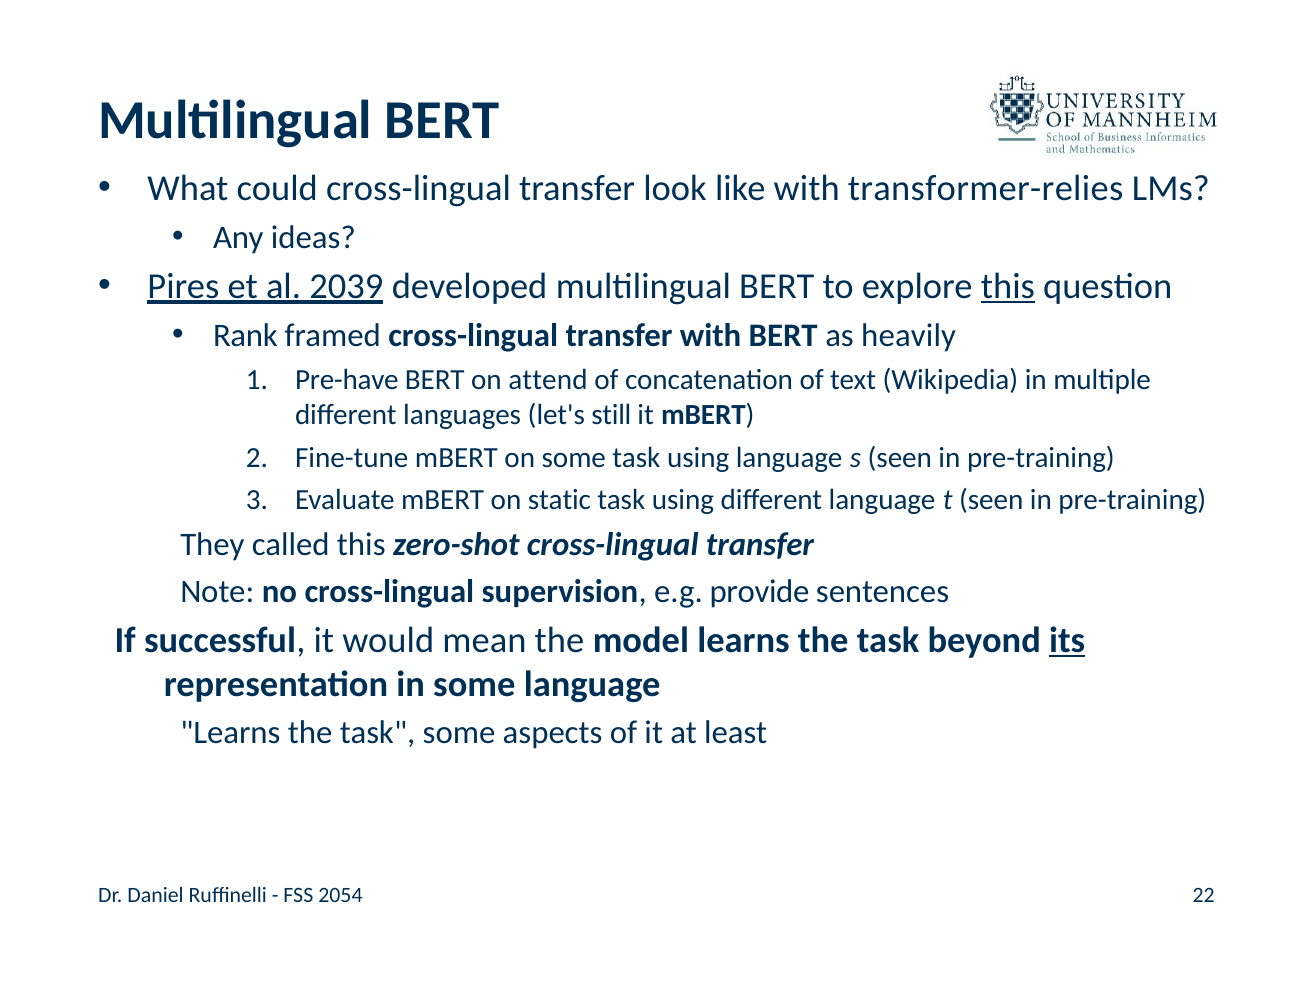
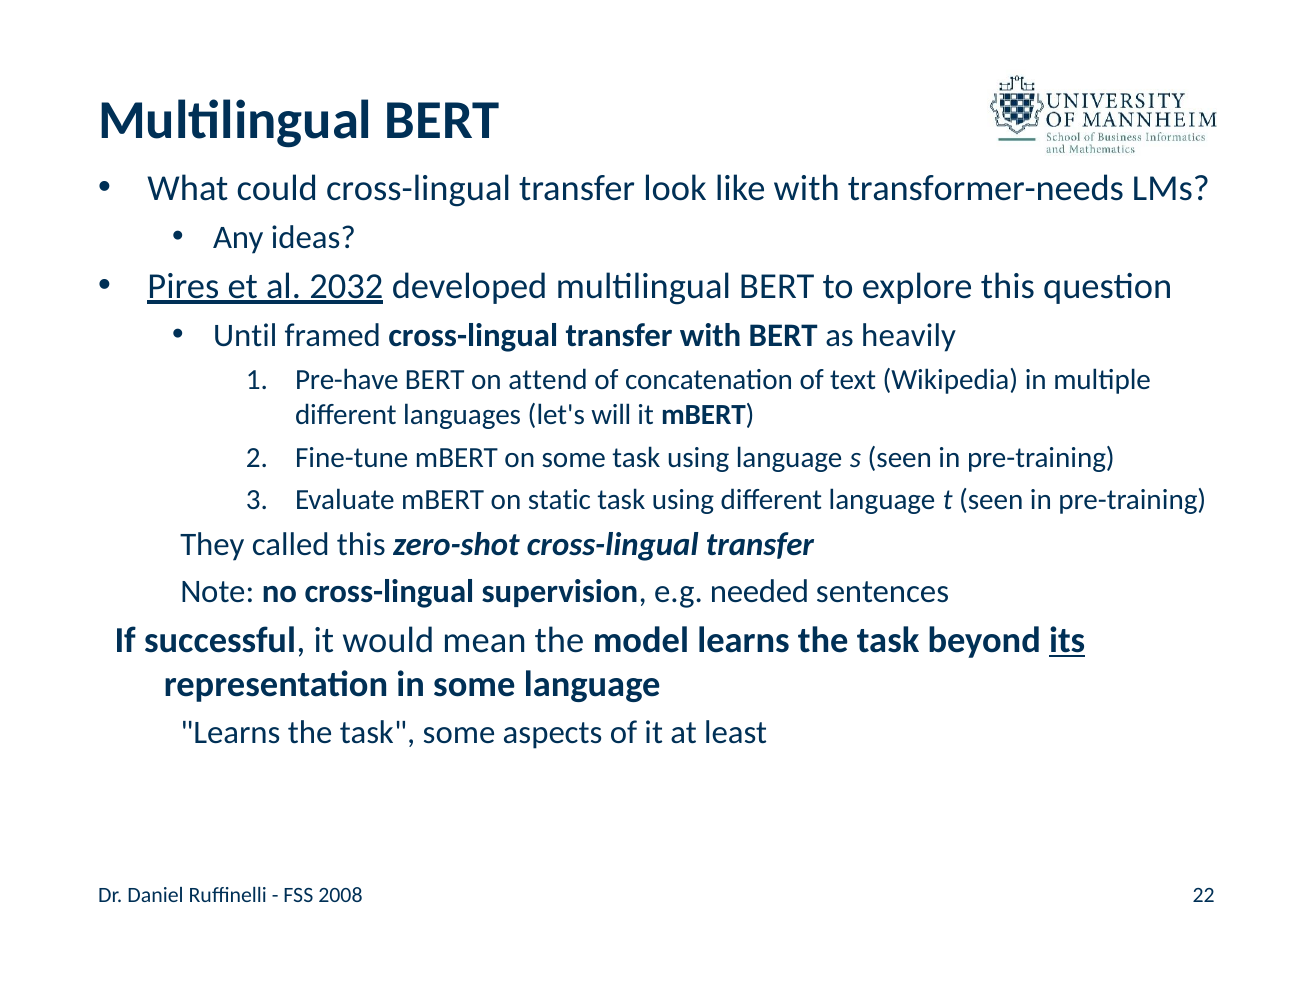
transformer-relies: transformer-relies -> transformer-needs (986, 189)
2039: 2039 -> 2032 (346, 286)
this underline: present -> none (1008, 286)
Rank: Rank -> Until (245, 336)
still: still -> will (611, 415)
provide: provide -> needed (759, 591)
2054: 2054 -> 2008 (340, 895)
